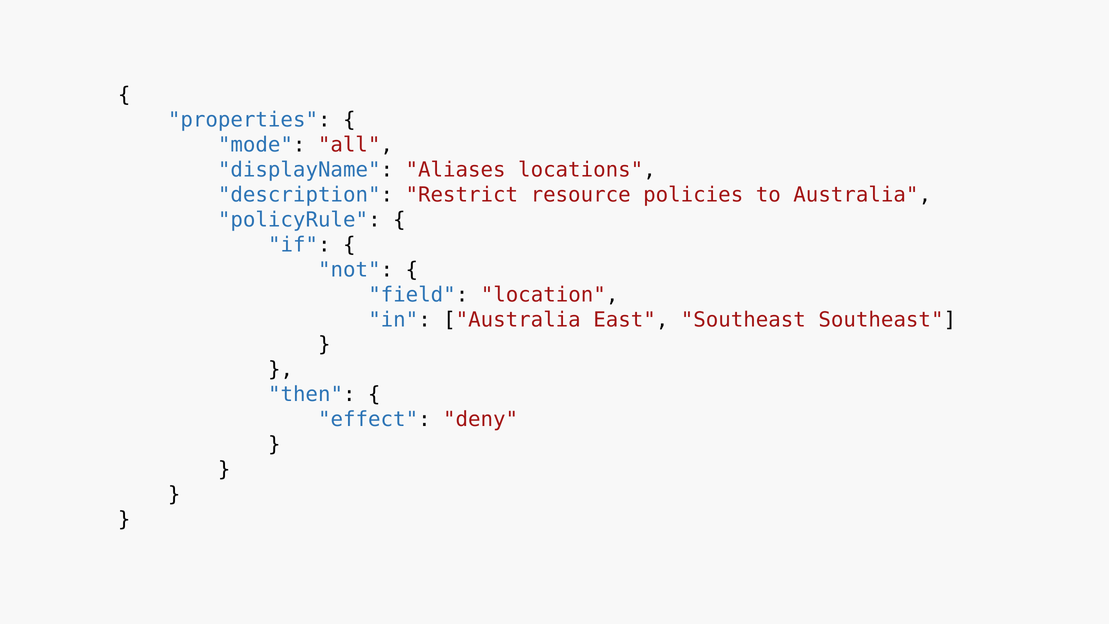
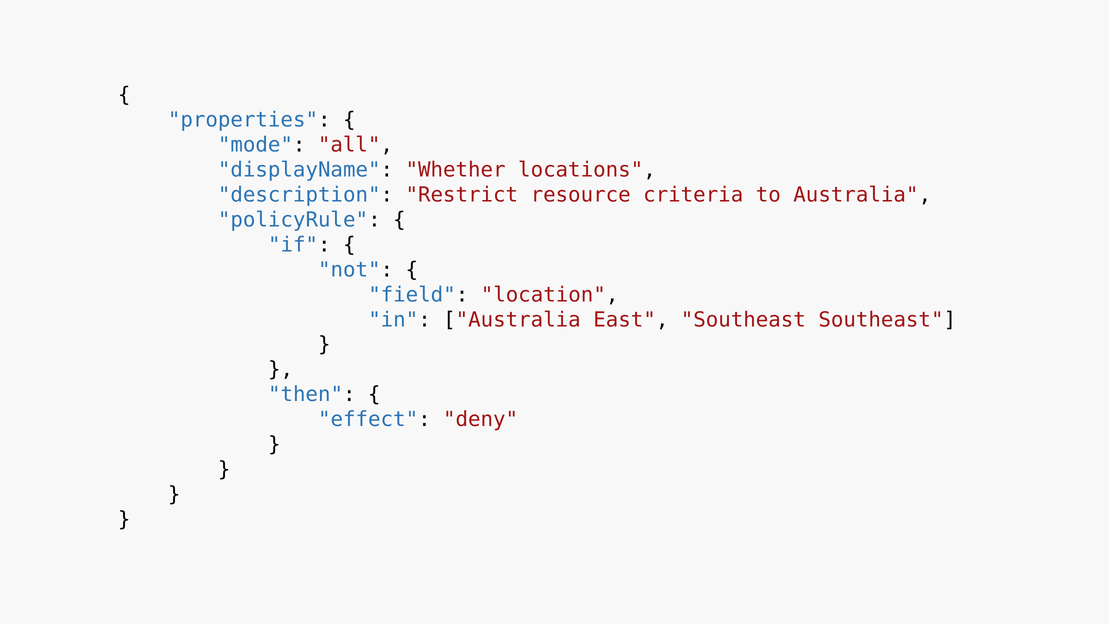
Aliases: Aliases -> Whether (456, 170)
policies: policies -> criteria (693, 195)
